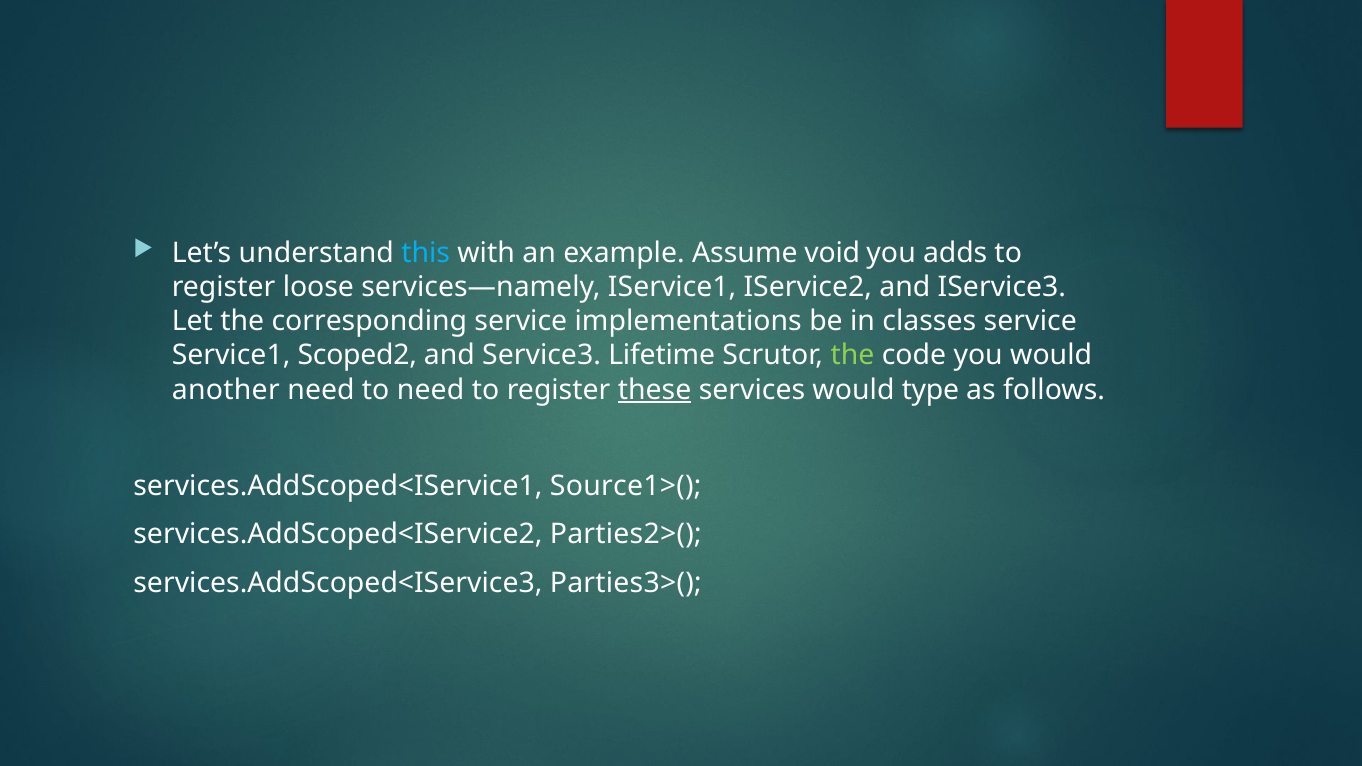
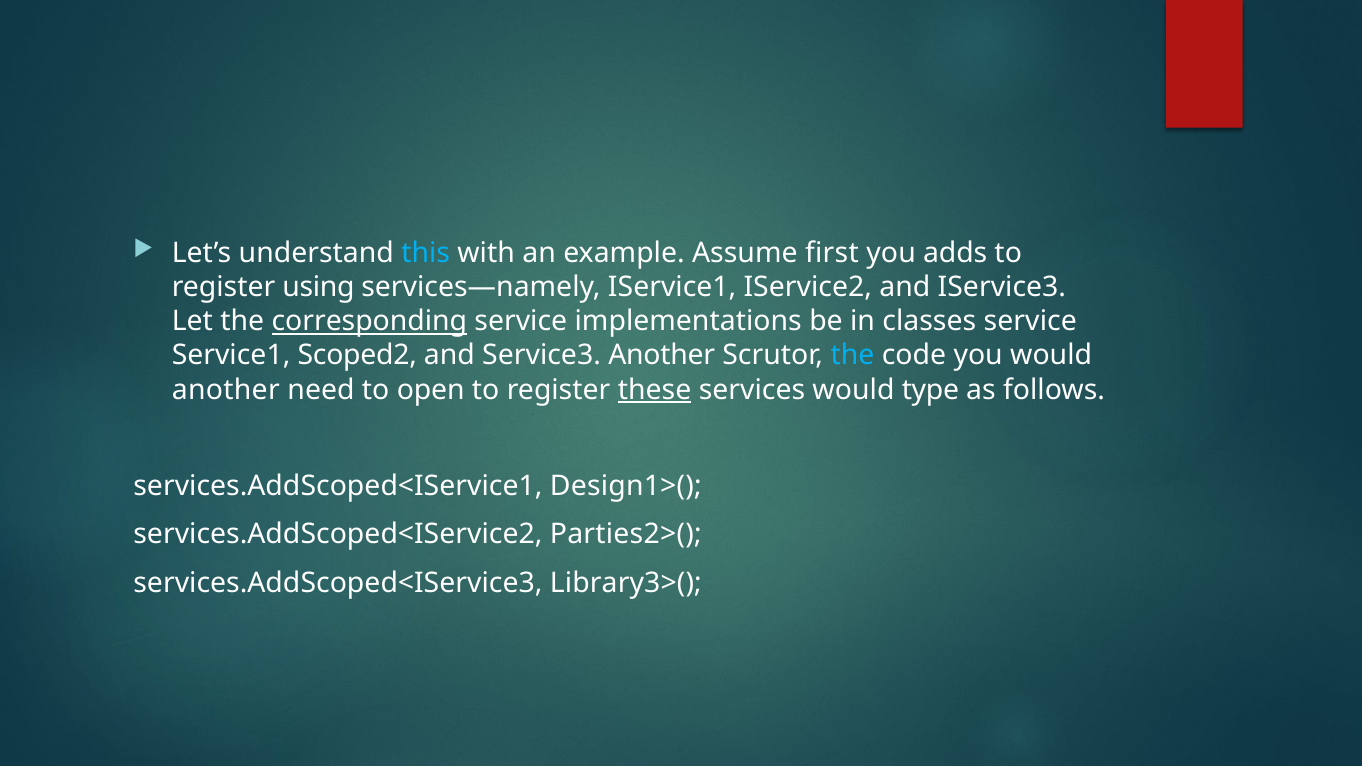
void: void -> first (832, 253)
loose: loose -> using (318, 288)
corresponding underline: none -> present (369, 322)
Service3 Lifetime: Lifetime -> Another (662, 356)
the colour: light green -> light blue (852, 356)
to need: need -> open (431, 390)
Source1>(: Source1>( -> Design1>( (626, 486)
Parties3>(: Parties3>( -> Library3>( (626, 583)
